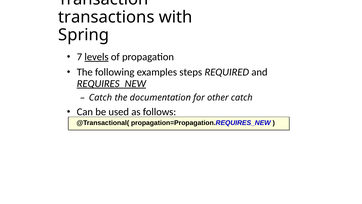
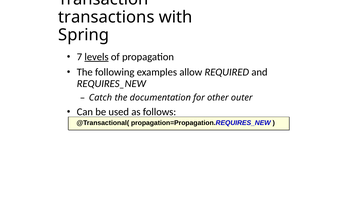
steps: steps -> allow (191, 72)
REQUIRES_NEW underline: present -> none (111, 83)
other catch: catch -> outer (242, 97)
